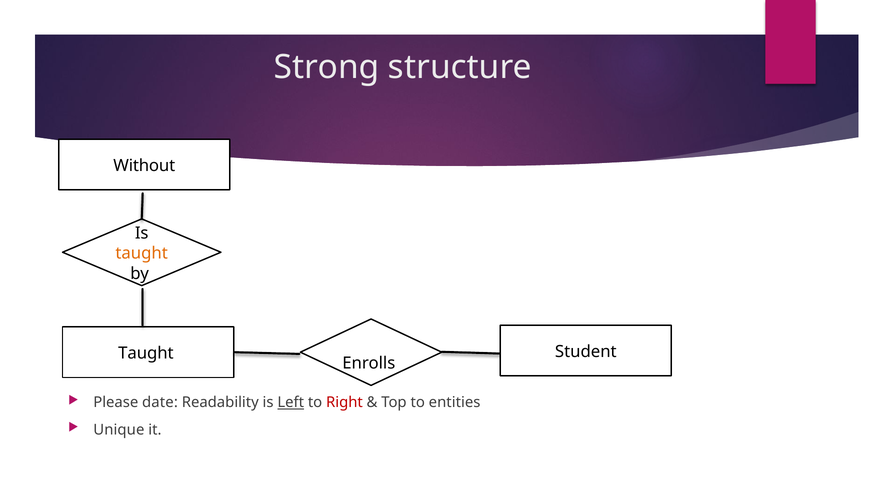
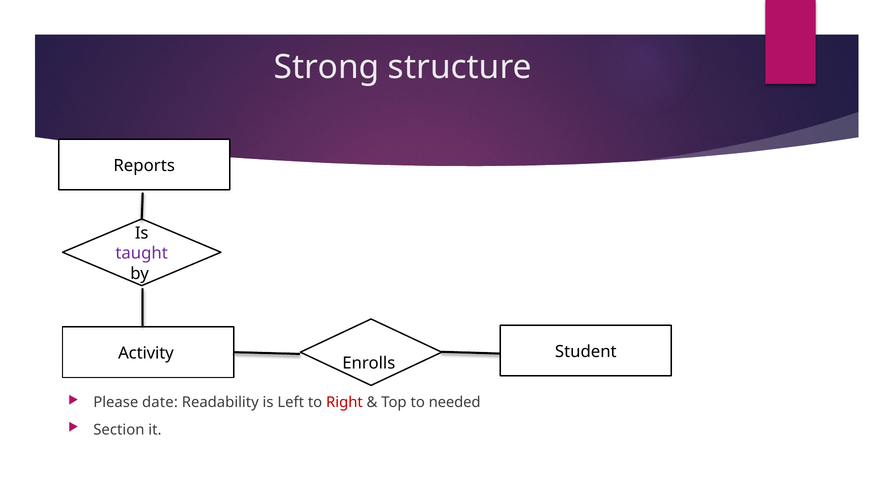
Without: Without -> Reports (144, 166)
taught colour: orange -> purple (142, 253)
Taught: Taught -> Activity (146, 353)
Left underline: present -> none (291, 402)
entities: entities -> needed (455, 402)
Unique: Unique -> Section (119, 430)
